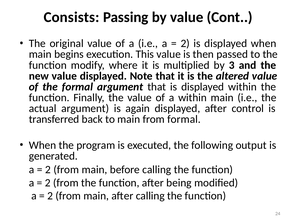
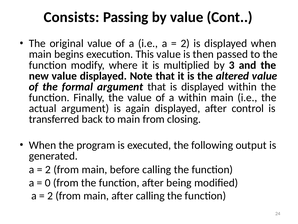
from formal: formal -> closing (184, 119)
2: 2 -> 0 (48, 182)
